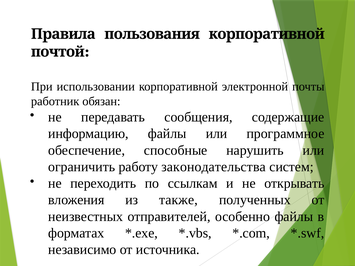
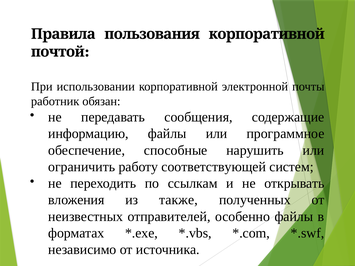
законодательства: законодательства -> соответствующей (214, 167)
